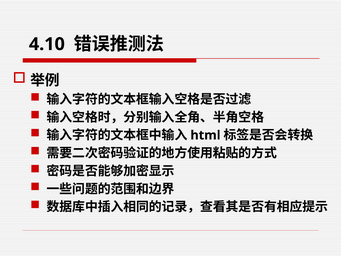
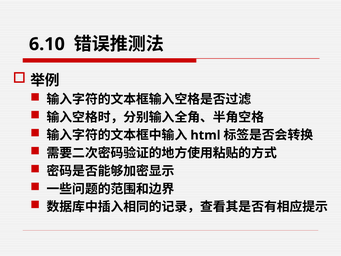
4.10: 4.10 -> 6.10 (47, 44)
